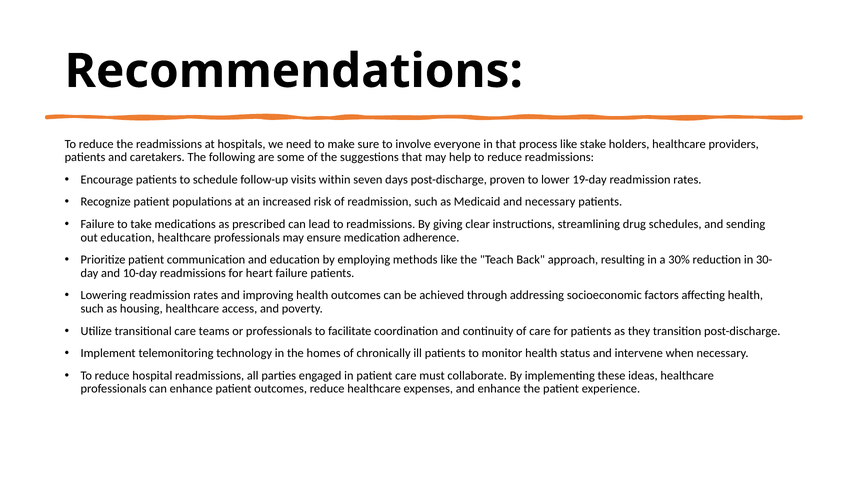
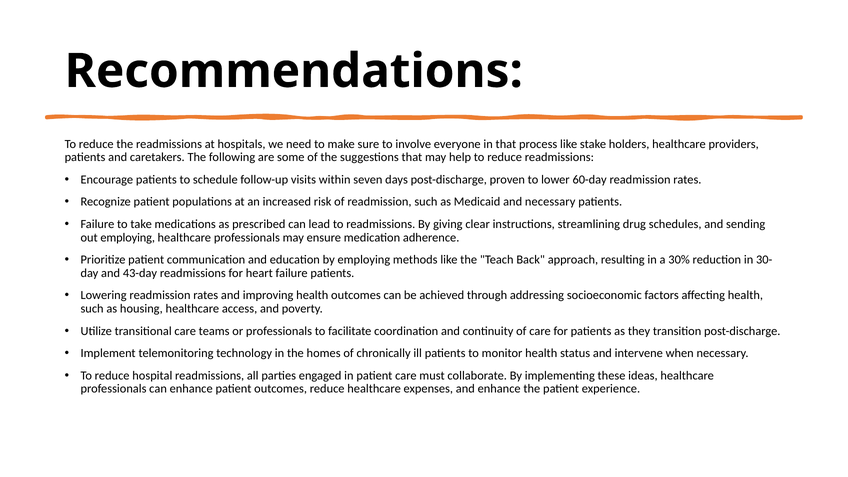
19-day: 19-day -> 60-day (590, 180)
out education: education -> employing (128, 237)
10-day: 10-day -> 43-day (140, 273)
